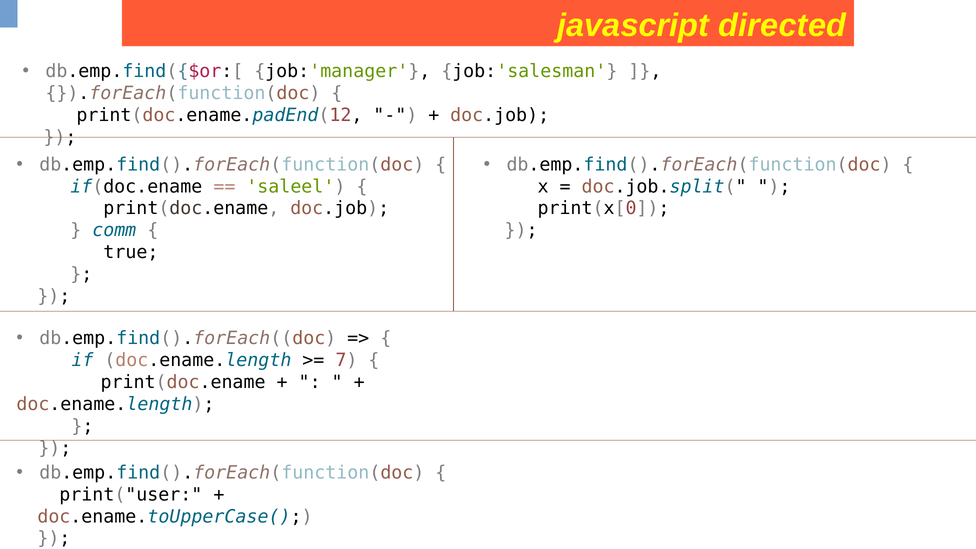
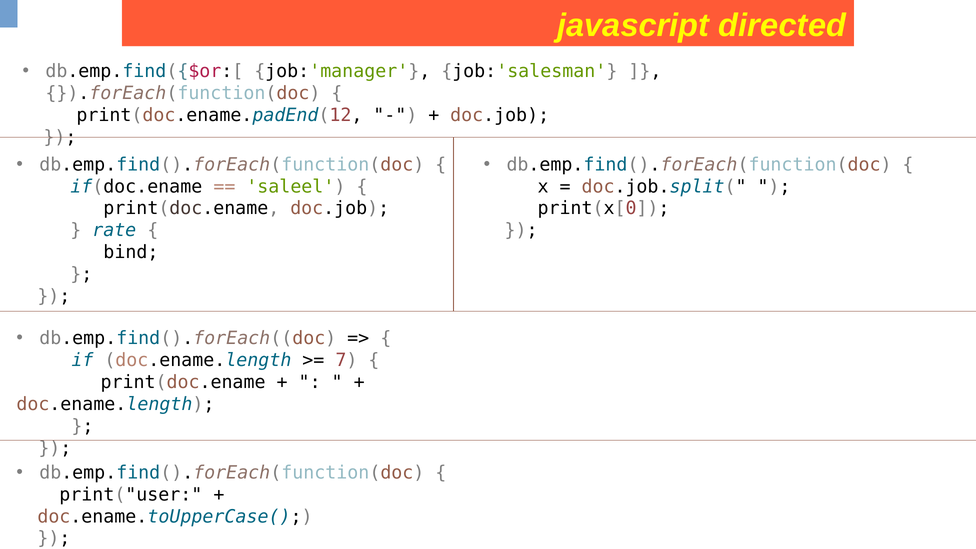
comm: comm -> rate (114, 230)
true: true -> bind (131, 252)
